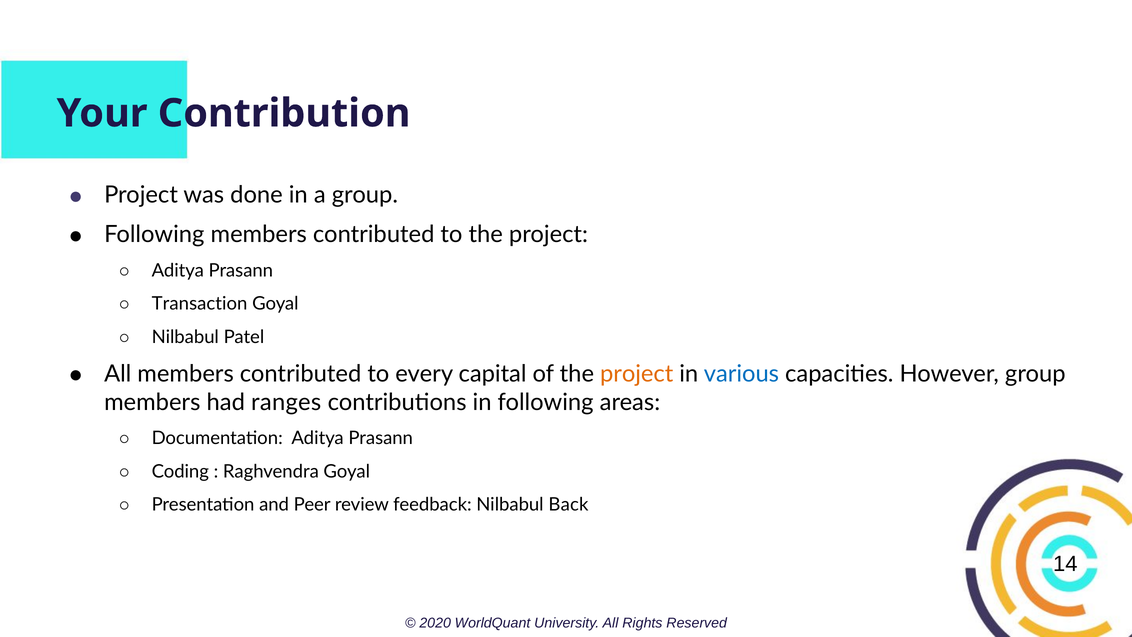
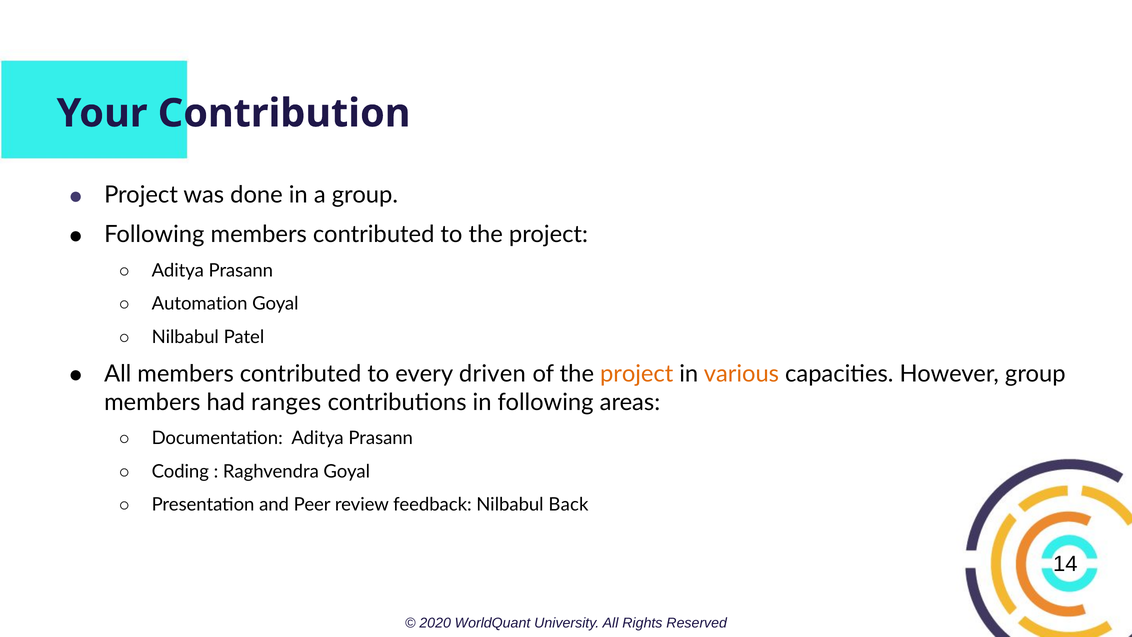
Transaction: Transaction -> Automation (200, 304)
capital: capital -> driven (492, 374)
various colour: blue -> orange (741, 374)
